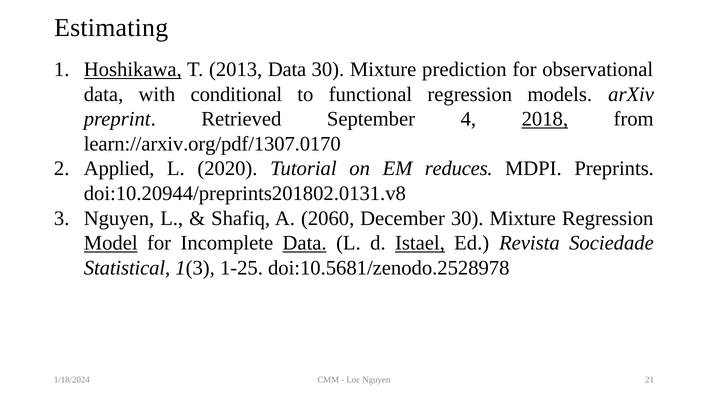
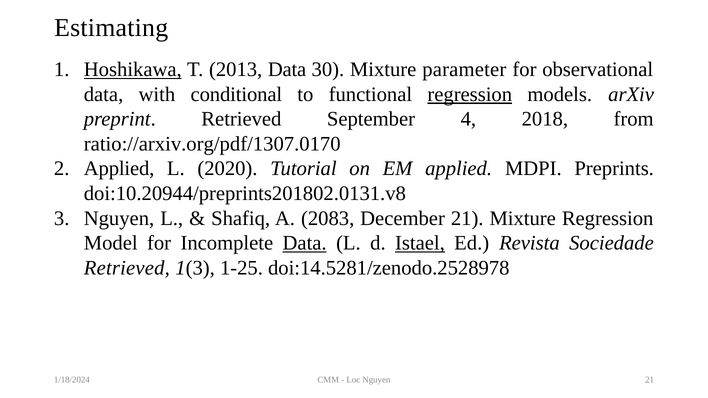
prediction: prediction -> parameter (464, 70)
regression underline: none -> present (470, 94)
2018 underline: present -> none (545, 119)
learn://arxiv.org/pdf/1307.0170: learn://arxiv.org/pdf/1307.0170 -> ratio://arxiv.org/pdf/1307.0170 (212, 144)
EM reduces: reduces -> applied (459, 169)
2060: 2060 -> 2083 (328, 218)
December 30: 30 -> 21 (467, 218)
Model underline: present -> none (111, 243)
Statistical: Statistical -> Retrieved (127, 268)
doi:10.5681/zenodo.2528978: doi:10.5681/zenodo.2528978 -> doi:14.5281/zenodo.2528978 (389, 268)
